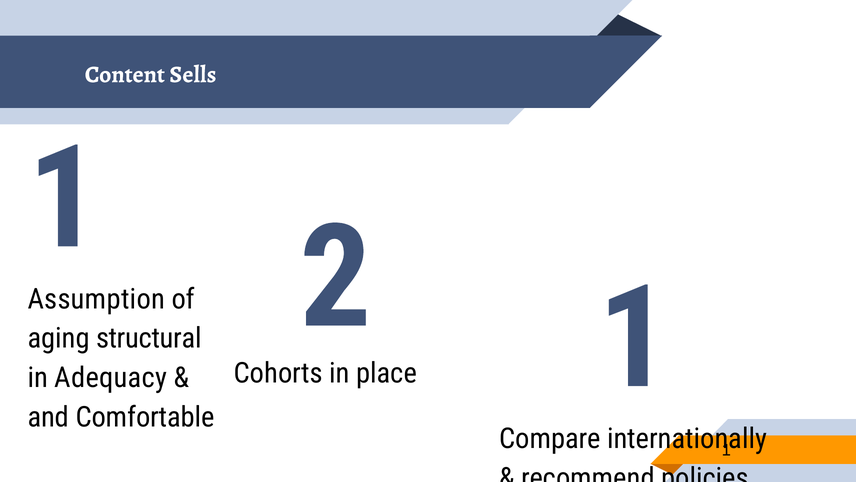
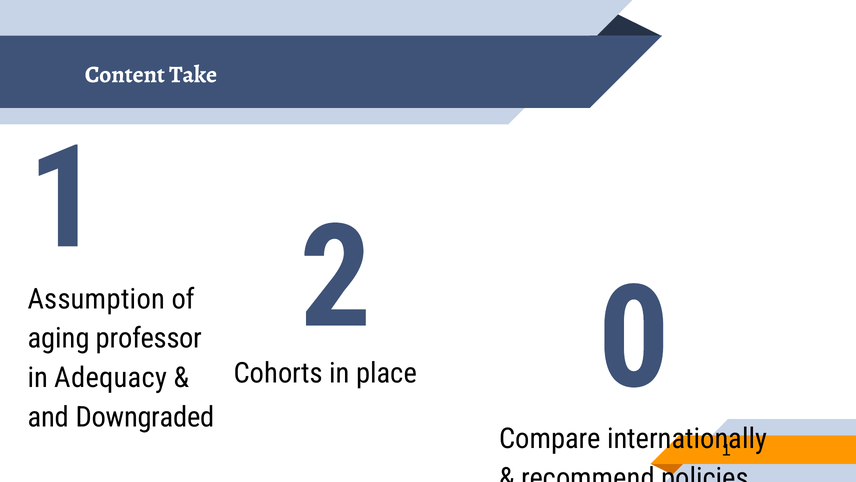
Sells: Sells -> Take (193, 74)
structural: structural -> professor (149, 338)
place 1: 1 -> 0 (634, 339)
Comfortable: Comfortable -> Downgraded (145, 417)
